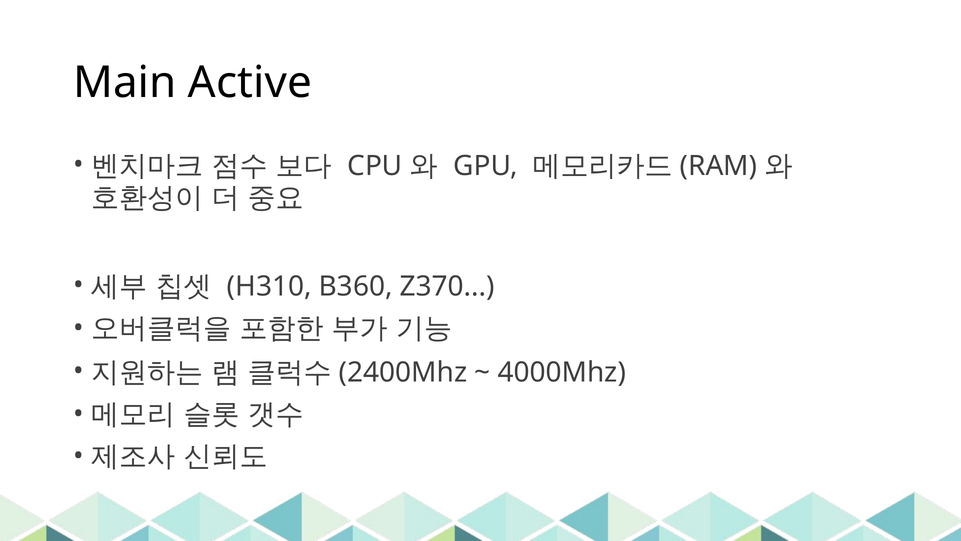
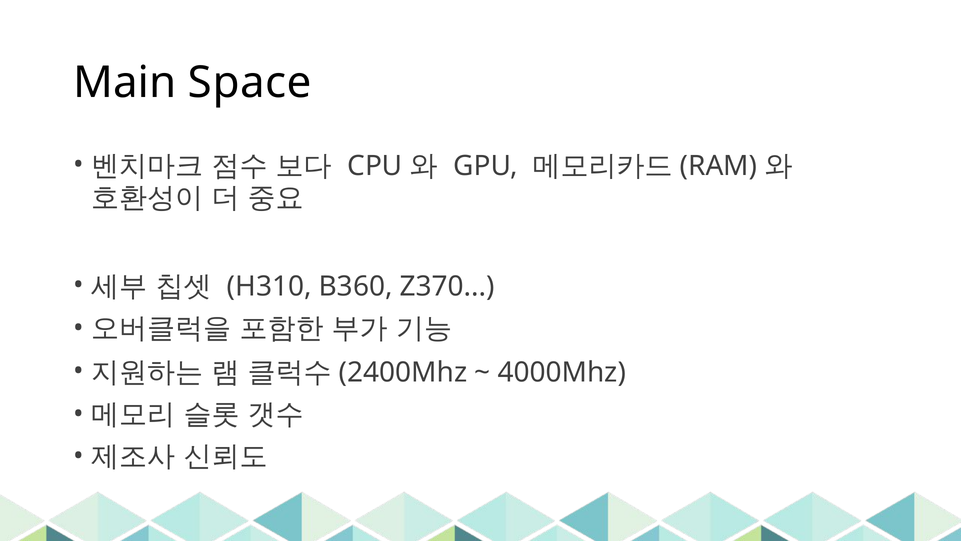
Active: Active -> Space (250, 83)
